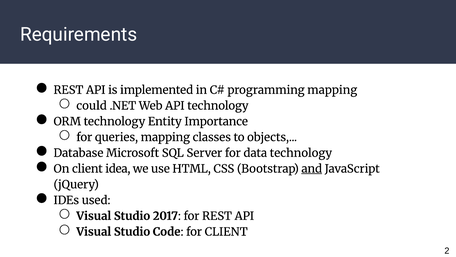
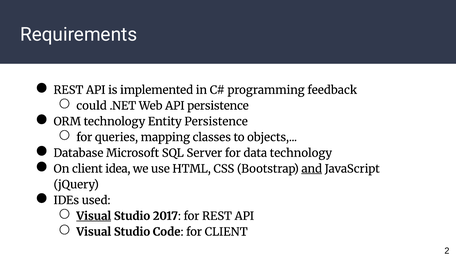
programming mapping: mapping -> feedback (332, 90)
API technology: technology -> persistence (218, 106)
Entity Importance: Importance -> Persistence (216, 121)
Visual underline: none -> present (94, 216)
